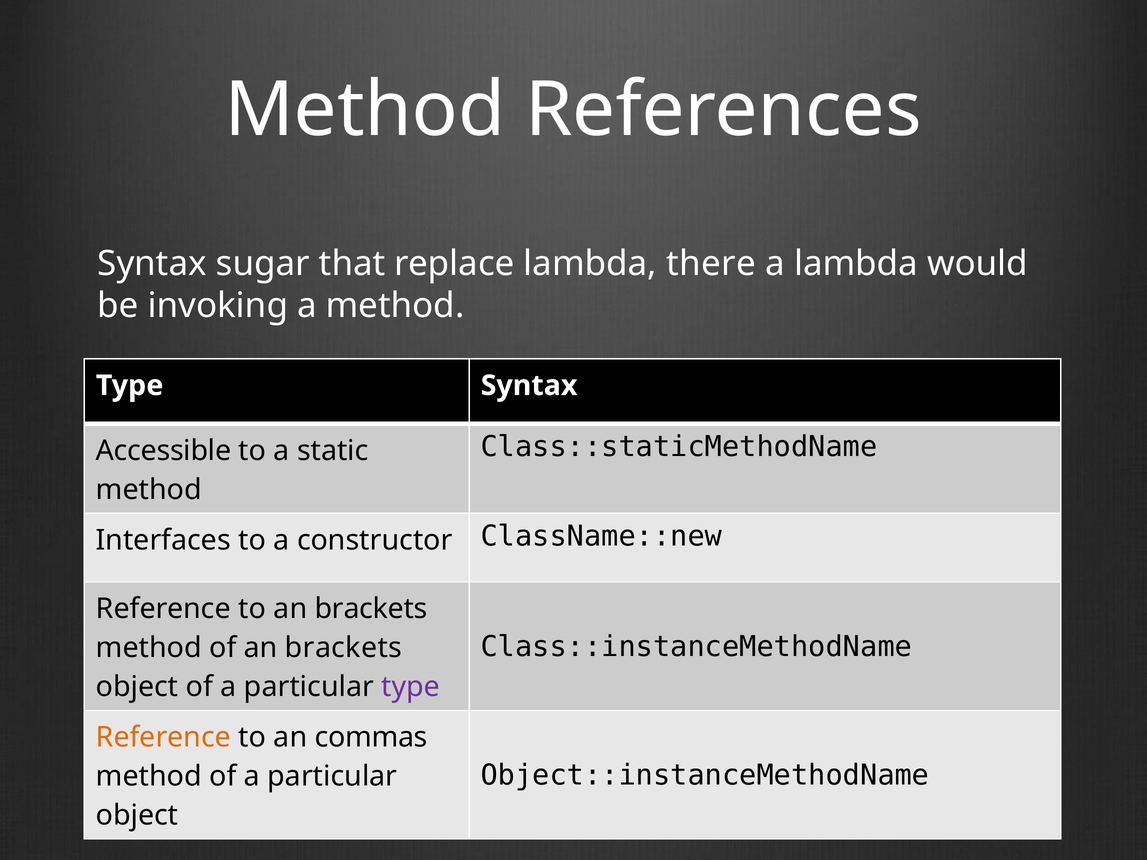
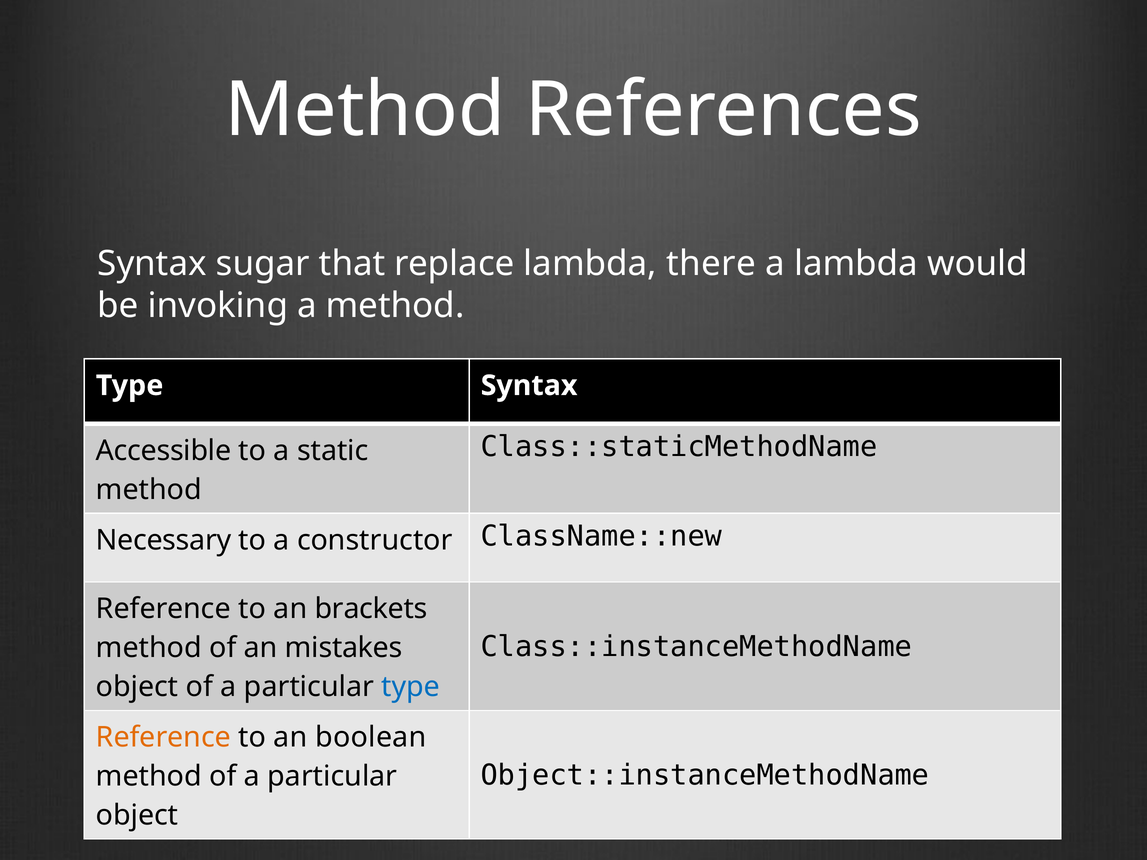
Interfaces: Interfaces -> Necessary (163, 540)
of an brackets: brackets -> mistakes (344, 648)
type colour: purple -> blue (411, 687)
commas: commas -> boolean (371, 738)
